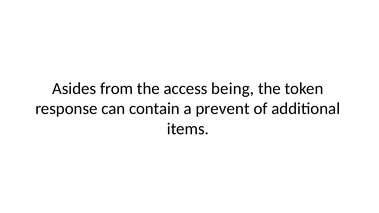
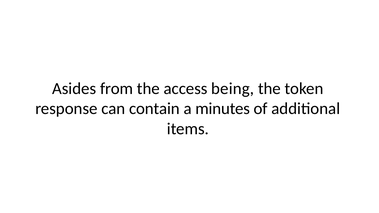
prevent: prevent -> minutes (223, 109)
